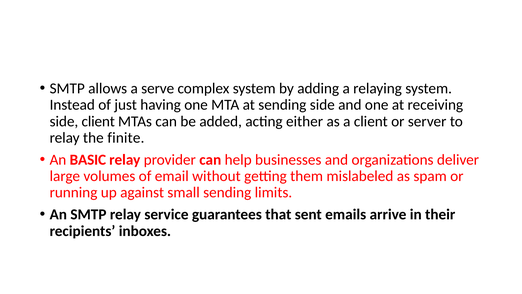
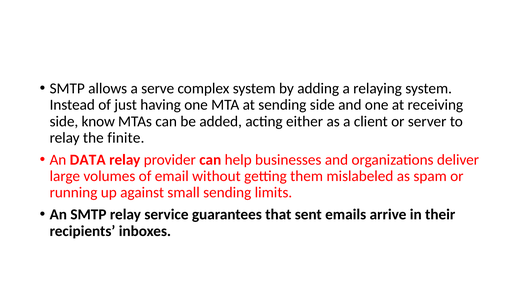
side client: client -> know (98, 121)
BASIC: BASIC -> DATA (88, 159)
